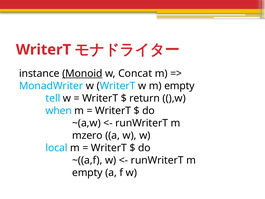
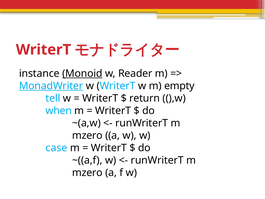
Concat: Concat -> Reader (135, 73)
MonadWriter underline: none -> present (51, 86)
local: local -> case (56, 148)
empty: empty -> mzero (87, 172)
